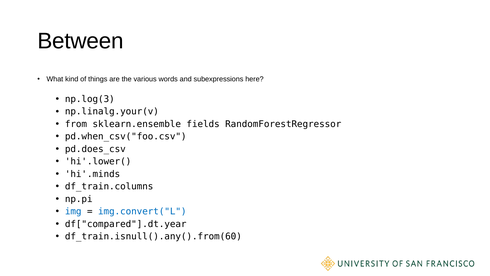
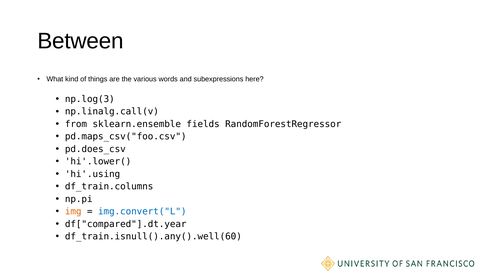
np.linalg.your(v: np.linalg.your(v -> np.linalg.call(v (112, 111)
pd.when_csv("foo.csv: pd.when_csv("foo.csv -> pd.maps_csv("foo.csv (126, 136)
hi'.minds: hi'.minds -> hi'.using (93, 174)
img colour: blue -> orange (73, 211)
df_train.isnull().any().from(60: df_train.isnull().any().from(60 -> df_train.isnull().any().well(60 (153, 236)
